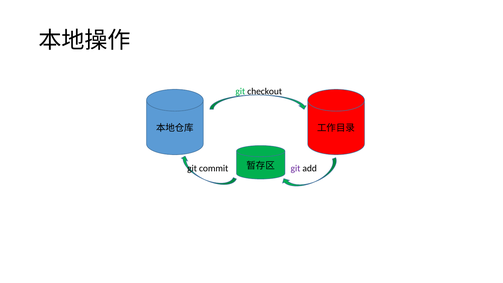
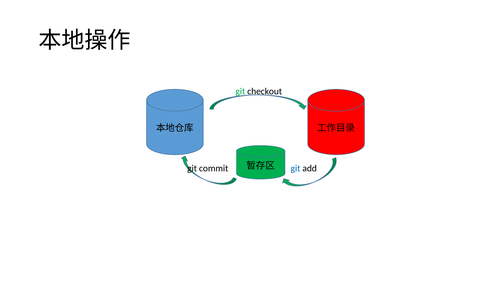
git colour: purple -> blue (295, 168)
